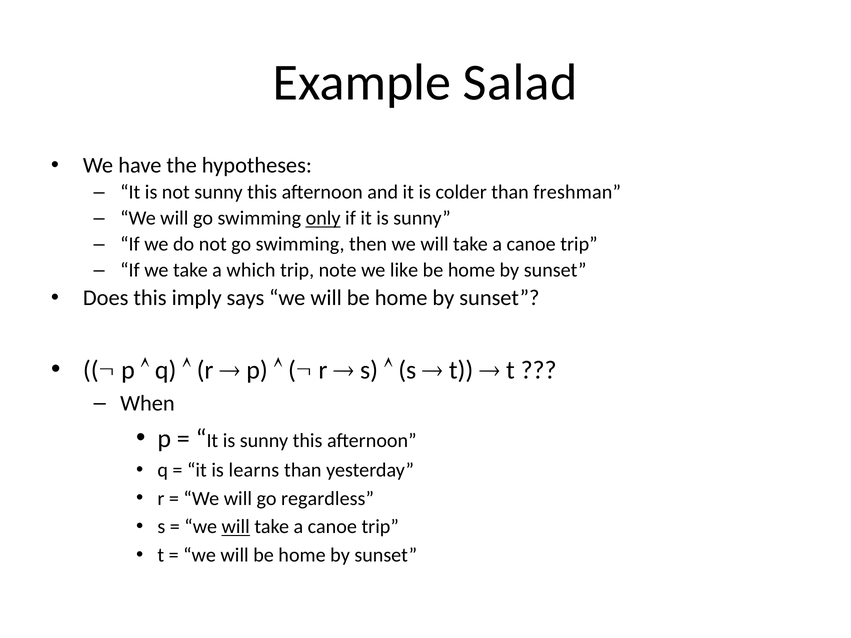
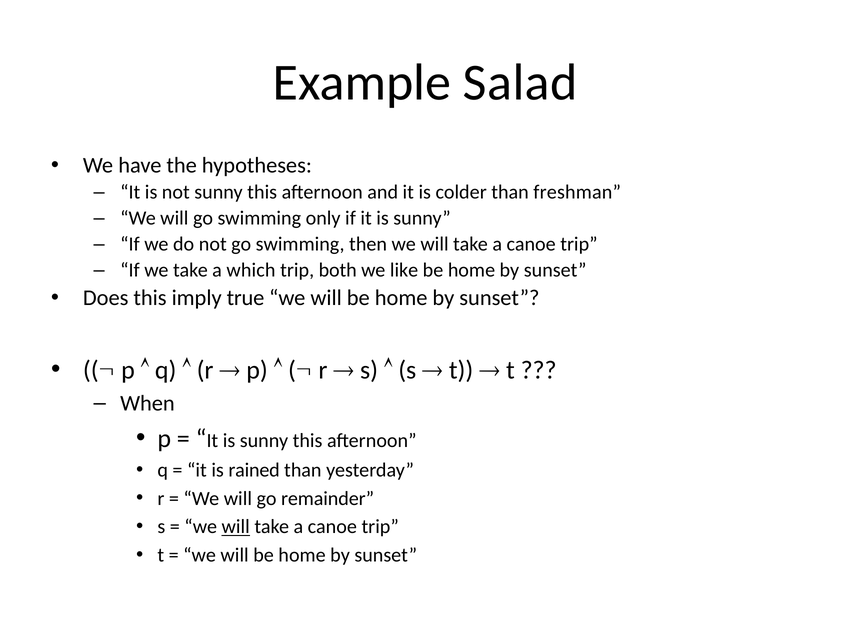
only underline: present -> none (323, 218)
note: note -> both (338, 270)
says: says -> true (246, 298)
learns: learns -> rained (254, 470)
regardless: regardless -> remainder (328, 499)
